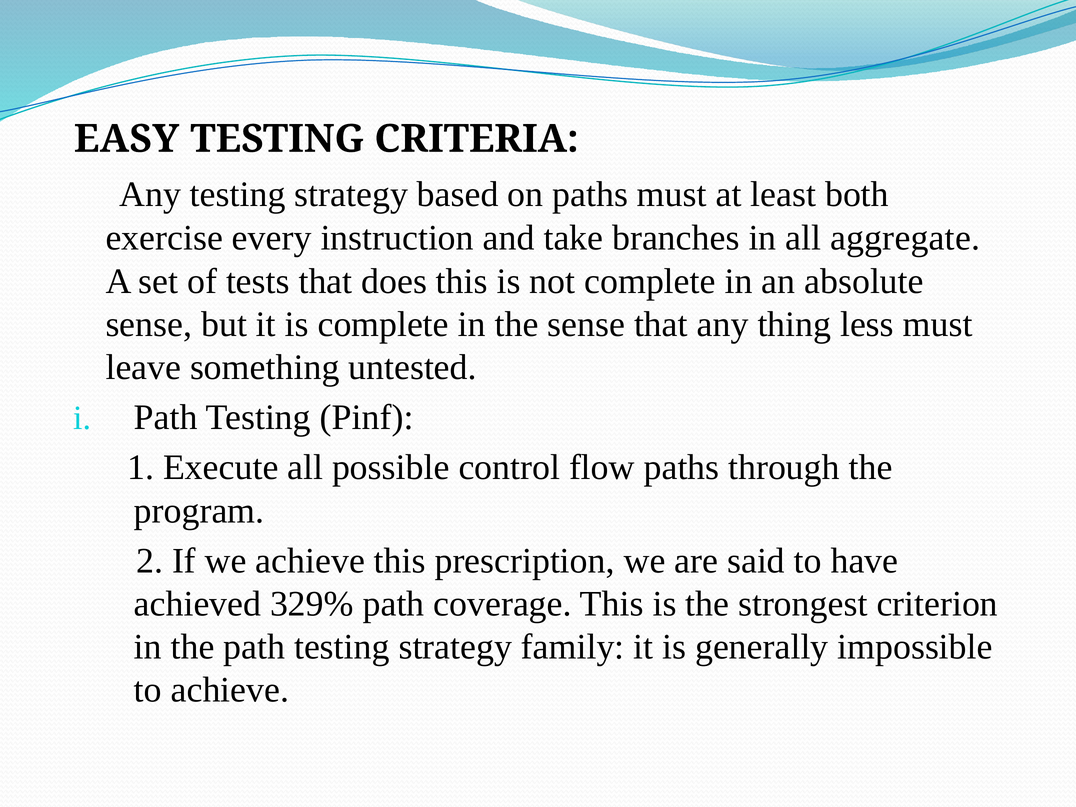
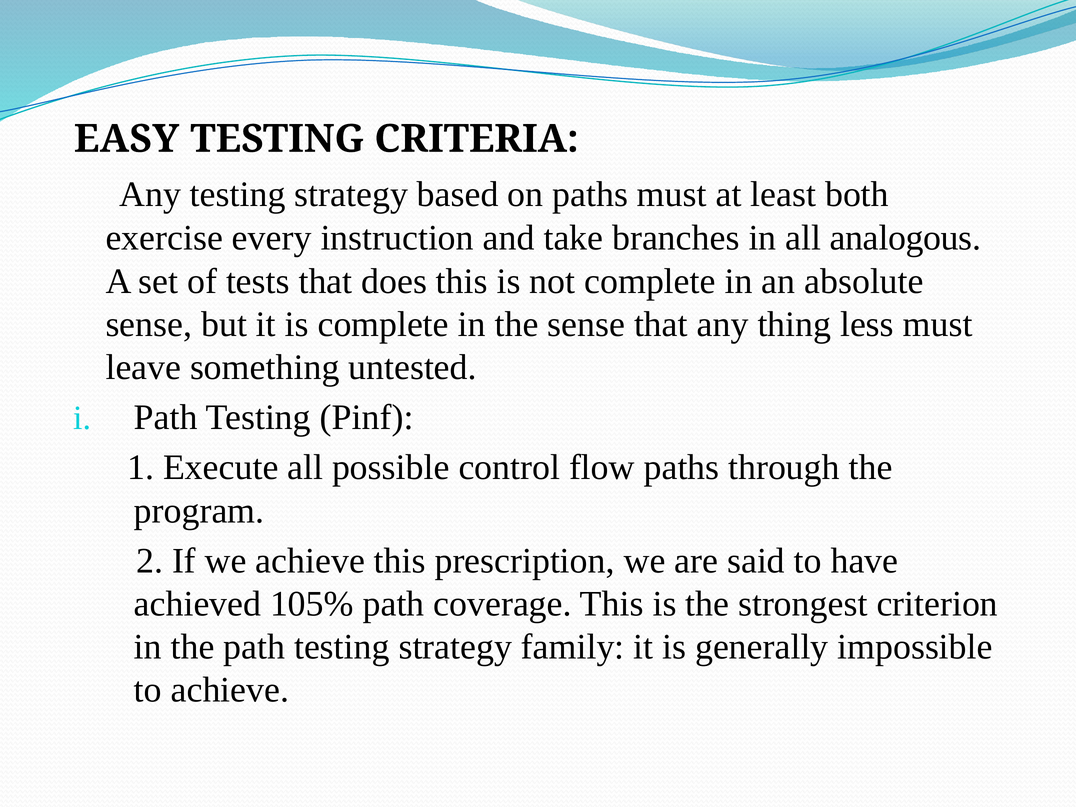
aggregate: aggregate -> analogous (905, 238)
329%: 329% -> 105% (312, 604)
